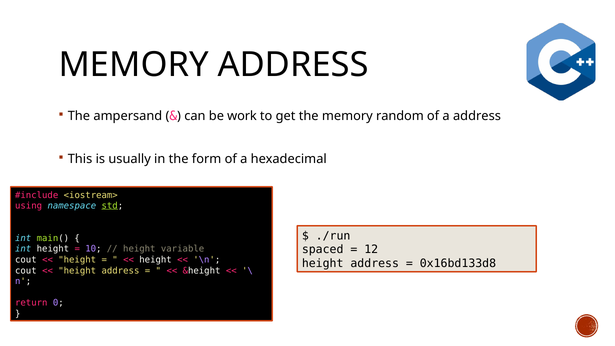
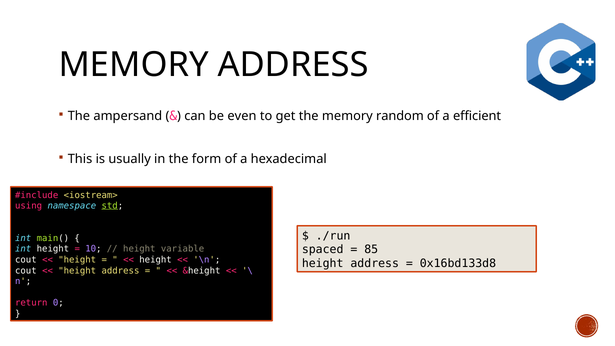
work: work -> even (242, 116)
a address: address -> efficient (477, 116)
12: 12 -> 85 (371, 250)
